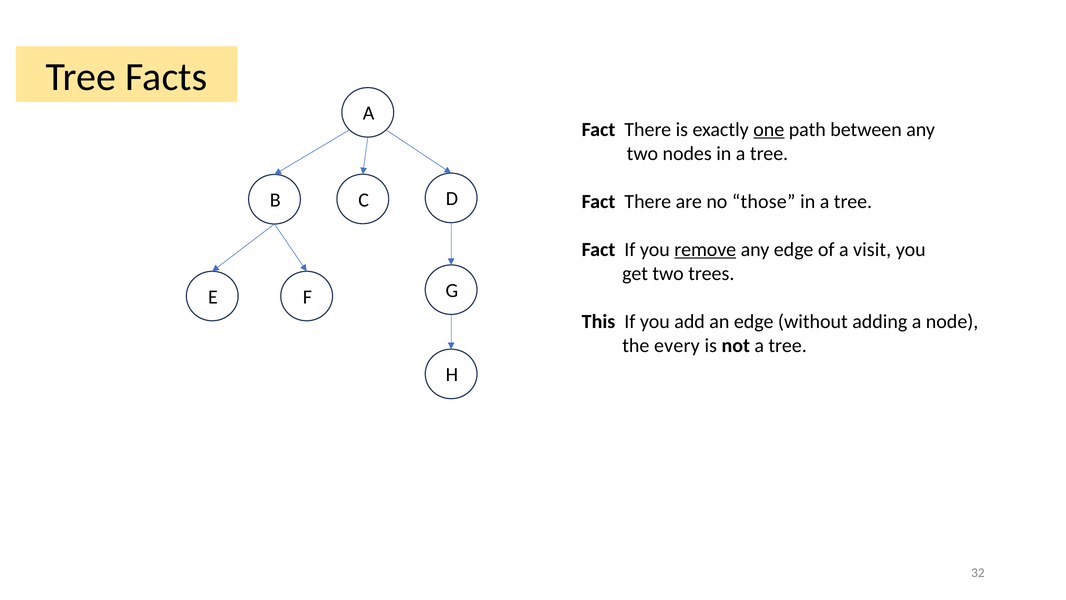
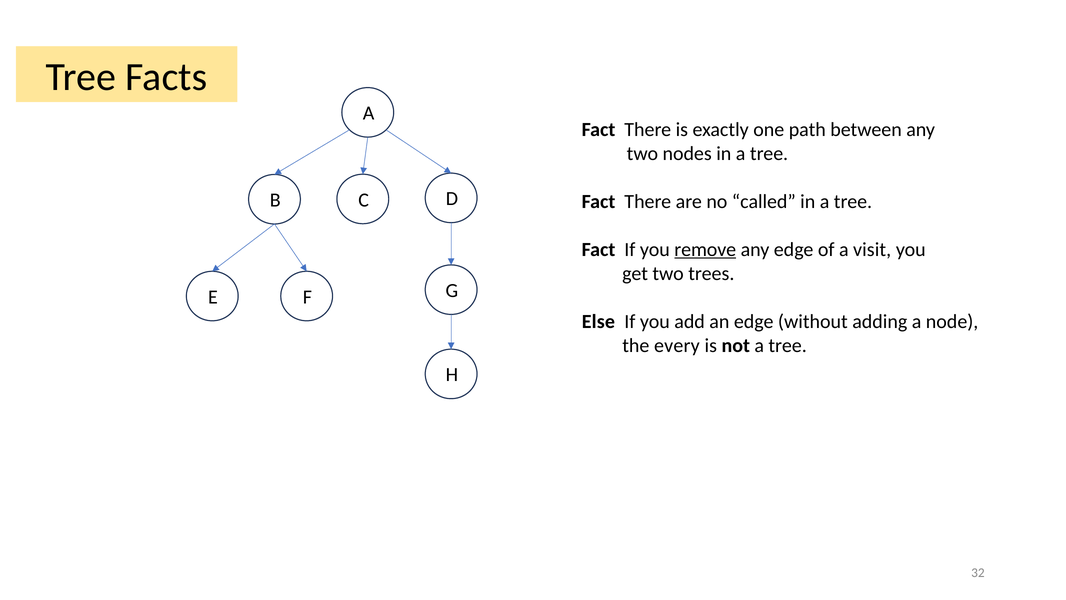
one underline: present -> none (769, 129)
those: those -> called (764, 201)
This: This -> Else (598, 321)
